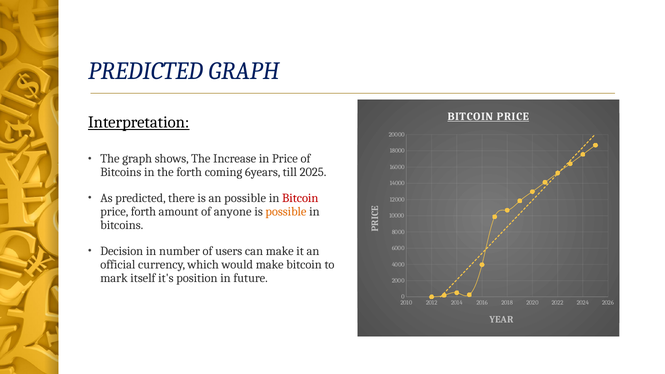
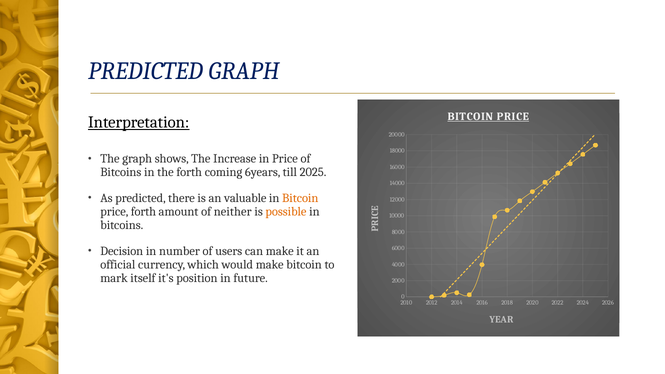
an possible: possible -> valuable (245, 198)
Bitcoin colour: red -> orange (300, 198)
anyone: anyone -> neither (233, 212)
